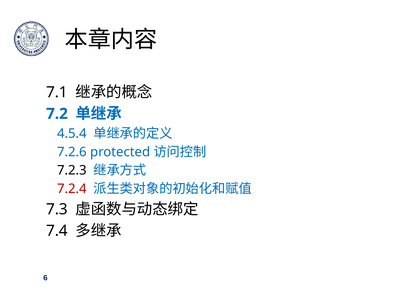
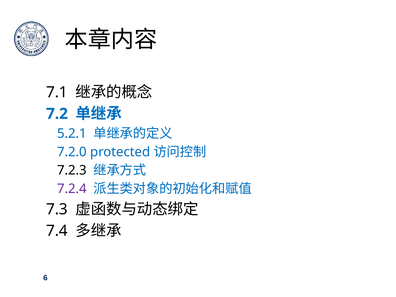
4.5.4: 4.5.4 -> 5.2.1 (72, 133)
7.2.6: 7.2.6 -> 7.2.0 (72, 152)
7.2.4 colour: red -> purple (72, 189)
